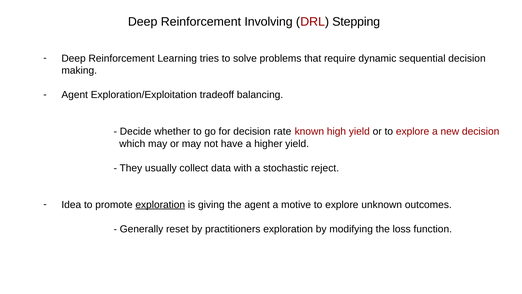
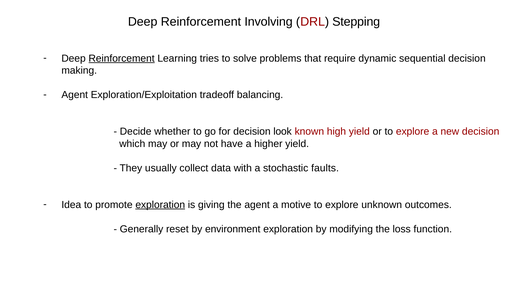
Reinforcement underline: none -> present (122, 58)
rate: rate -> look (283, 131)
reject: reject -> faults (325, 168)
practitioners: practitioners -> environment (233, 229)
